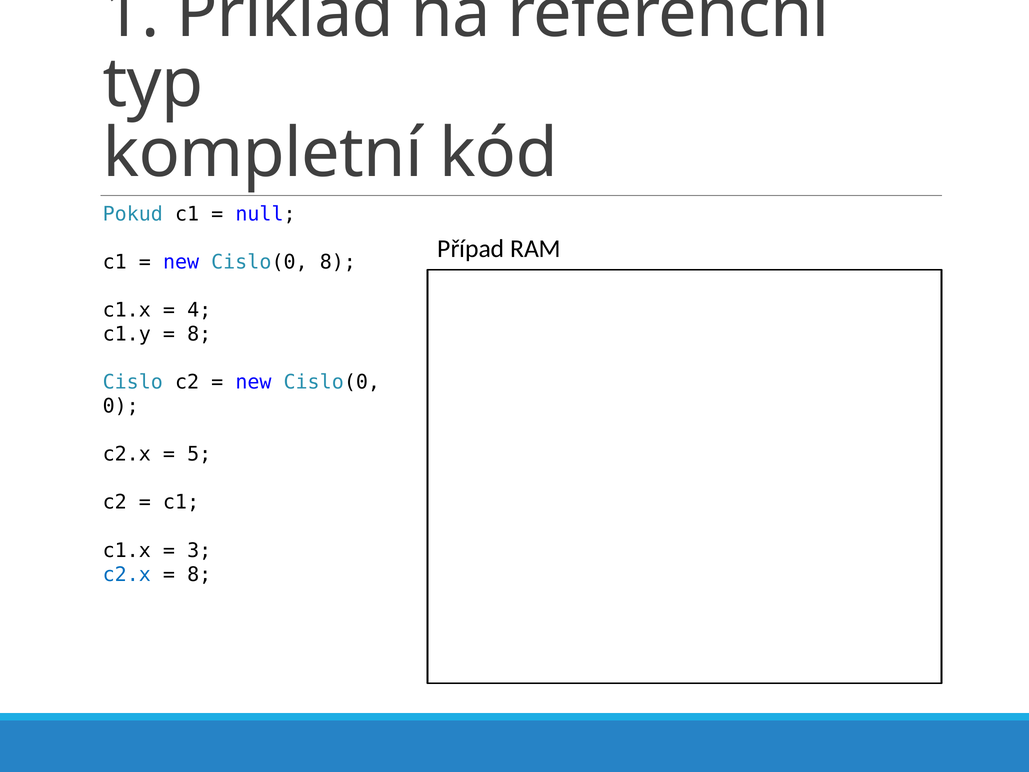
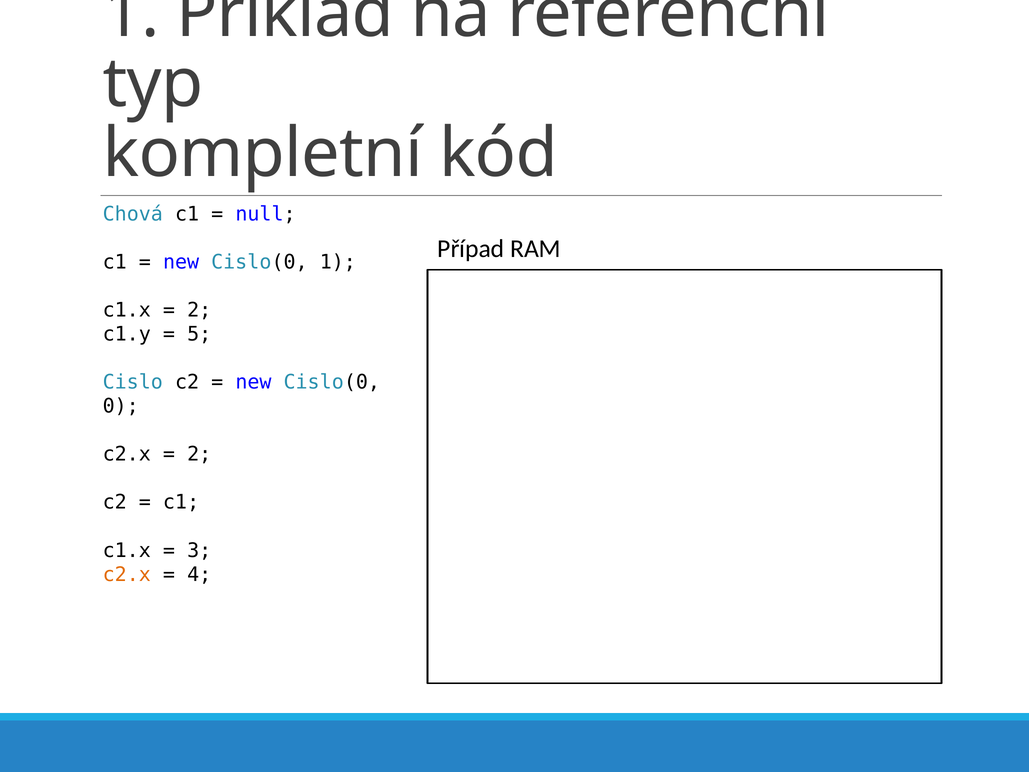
Pokud: Pokud -> Chová (133, 214)
Cislo(0 8: 8 -> 1 (338, 262)
4: 4 -> 2 (199, 310)
8: 8 -> 5 (199, 334)
5: 5 -> 2 (199, 454)
c2.x colour: blue -> orange (127, 574)
8: 8 -> 4 (199, 574)
